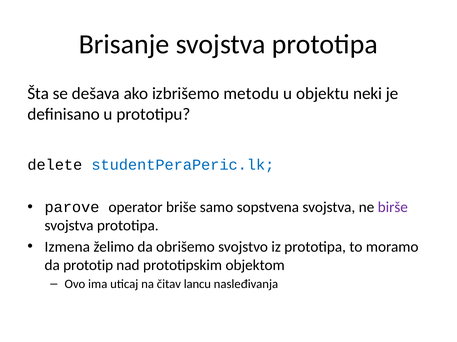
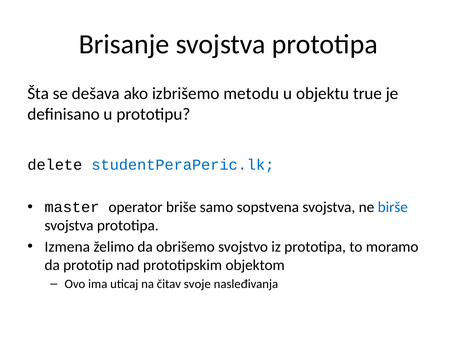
neki: neki -> true (368, 94)
parove: parove -> master (72, 208)
birše colour: purple -> blue (393, 208)
lancu: lancu -> svoje (197, 285)
